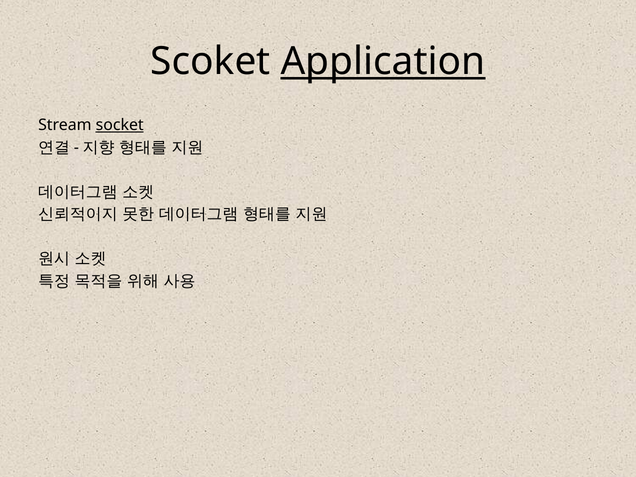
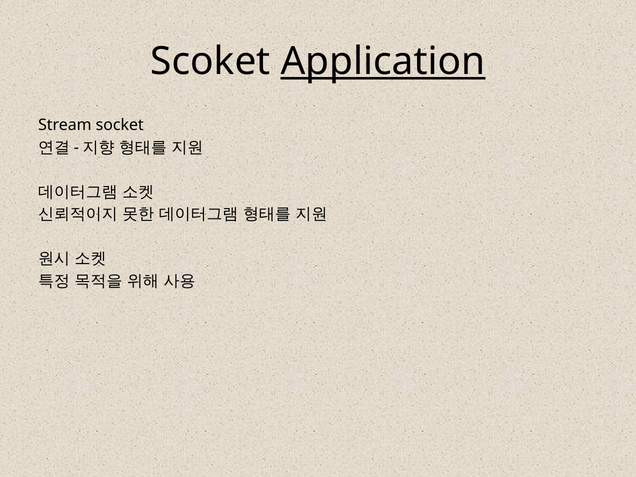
socket underline: present -> none (120, 125)
